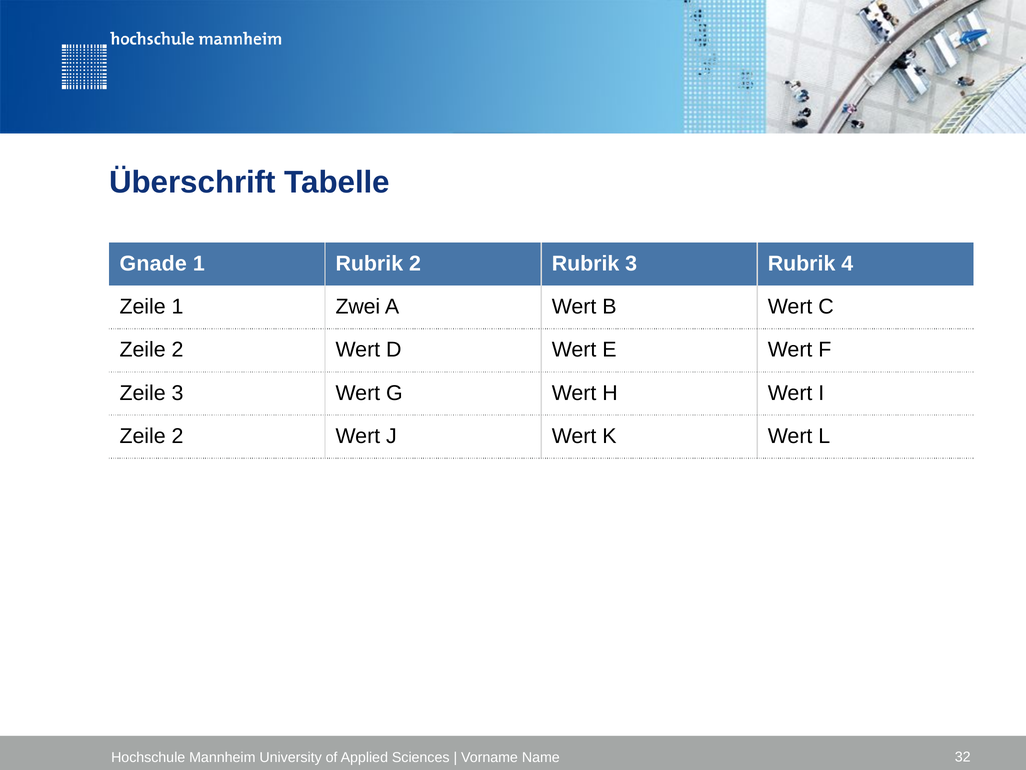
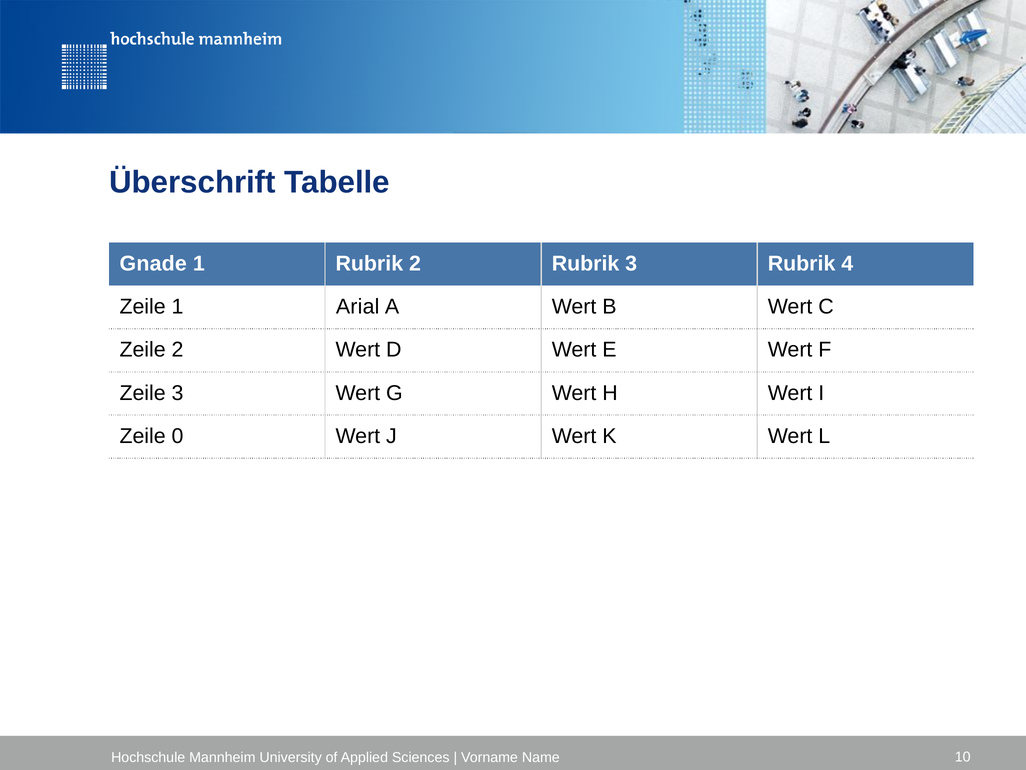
Zwei: Zwei -> Arial (358, 307)
2: 2 -> 0 (178, 436)
32: 32 -> 10 (963, 756)
